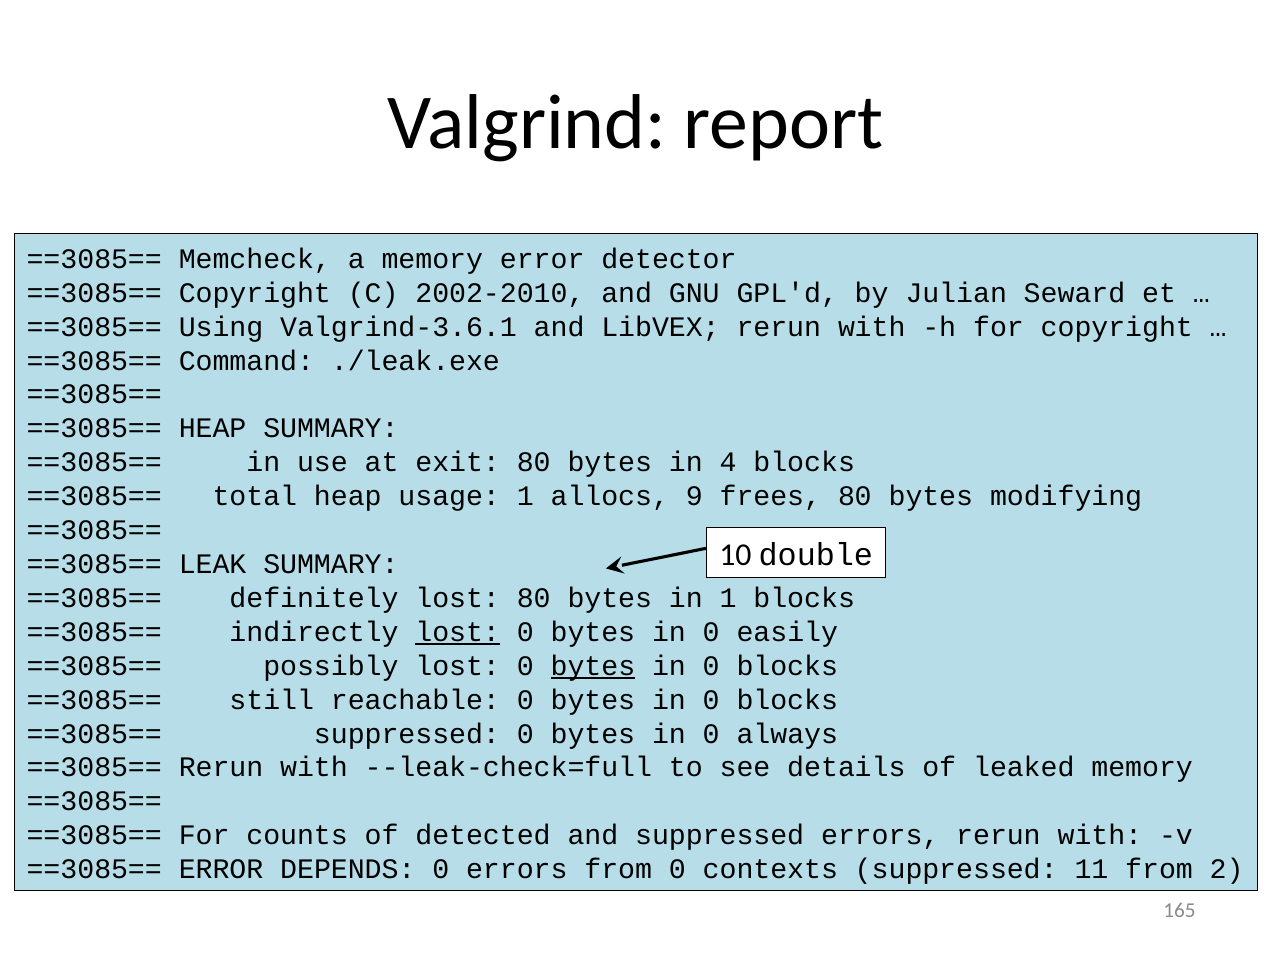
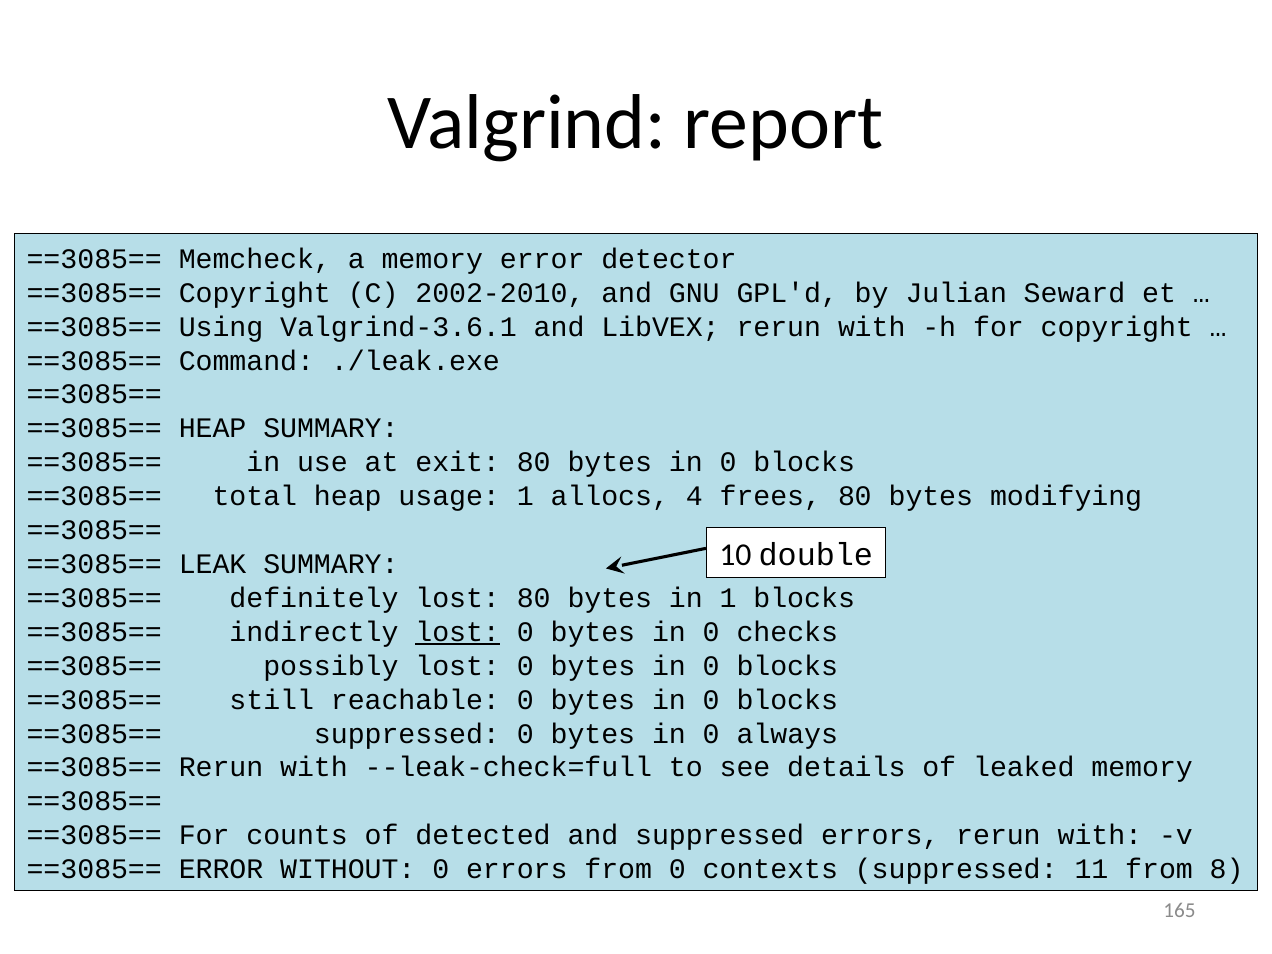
80 bytes in 4: 4 -> 0 (728, 462)
9: 9 -> 4 (694, 496)
easily: easily -> checks (787, 632)
bytes underline: present -> none (593, 666)
DEPENDS: DEPENDS -> WITHOUT (348, 869)
2: 2 -> 8 (1227, 869)
